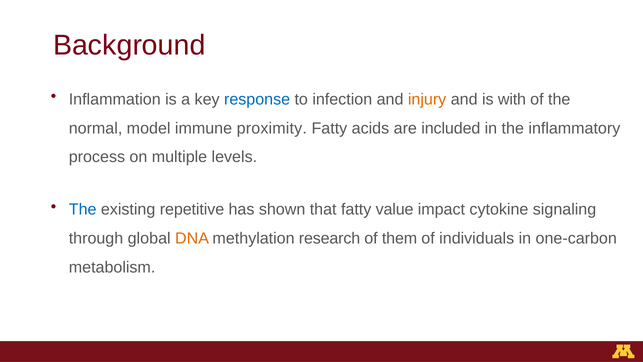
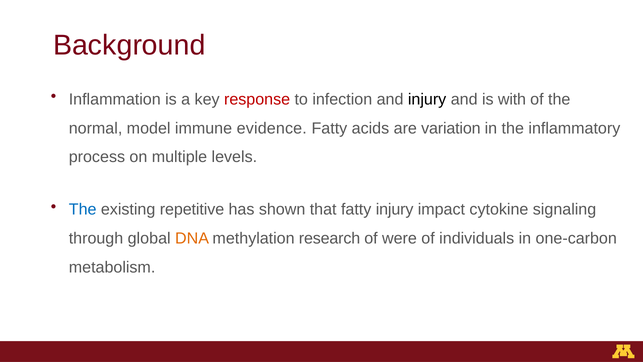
response colour: blue -> red (257, 99)
injury colour: orange -> black (427, 99)
proximity: proximity -> evidence (272, 128)
included: included -> variation (451, 128)
fatty value: value -> injury (395, 209)
them: them -> were (399, 238)
